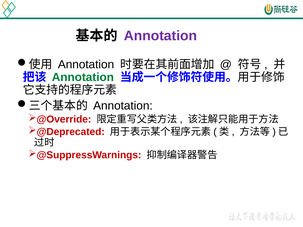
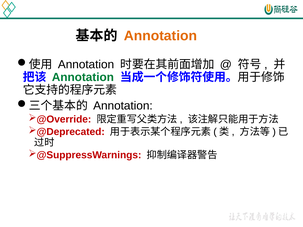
Annotation colour: purple -> orange (160, 36)
